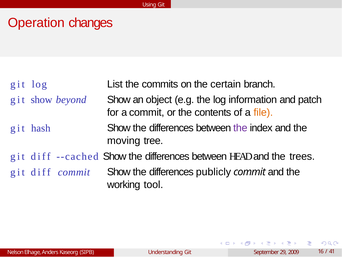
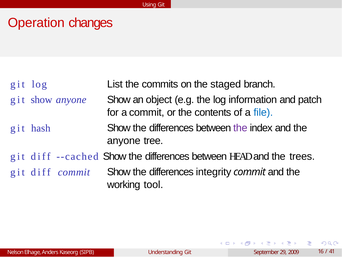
certain: certain -> staged (226, 84)
show beyond: beyond -> anyone (71, 100)
file colour: orange -> blue (263, 112)
moving: moving -> anyone (124, 140)
publicly: publicly -> integrity (214, 172)
